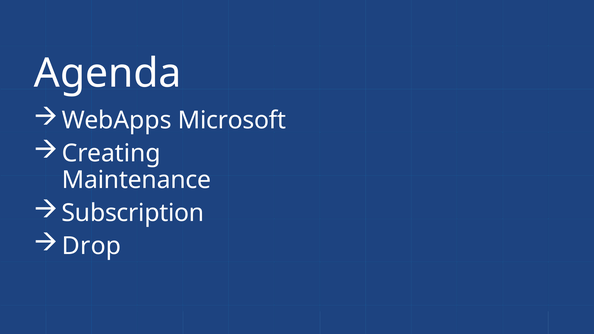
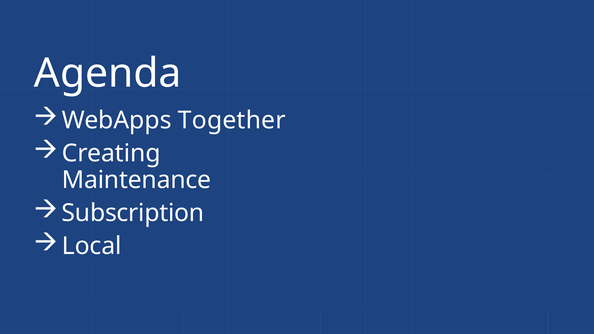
Microsoft: Microsoft -> Together (232, 120)
Drop: Drop -> Local (92, 246)
